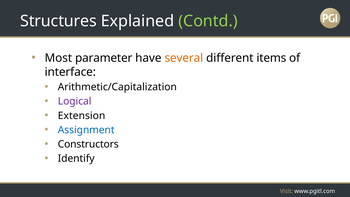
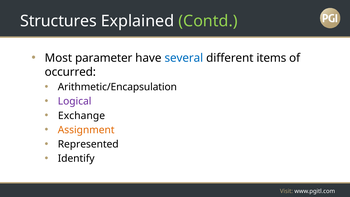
several colour: orange -> blue (184, 58)
interface: interface -> occurred (70, 72)
Arithmetic/Capitalization: Arithmetic/Capitalization -> Arithmetic/Encapsulation (117, 87)
Extension: Extension -> Exchange (82, 116)
Assignment colour: blue -> orange (86, 130)
Constructors: Constructors -> Represented (88, 144)
